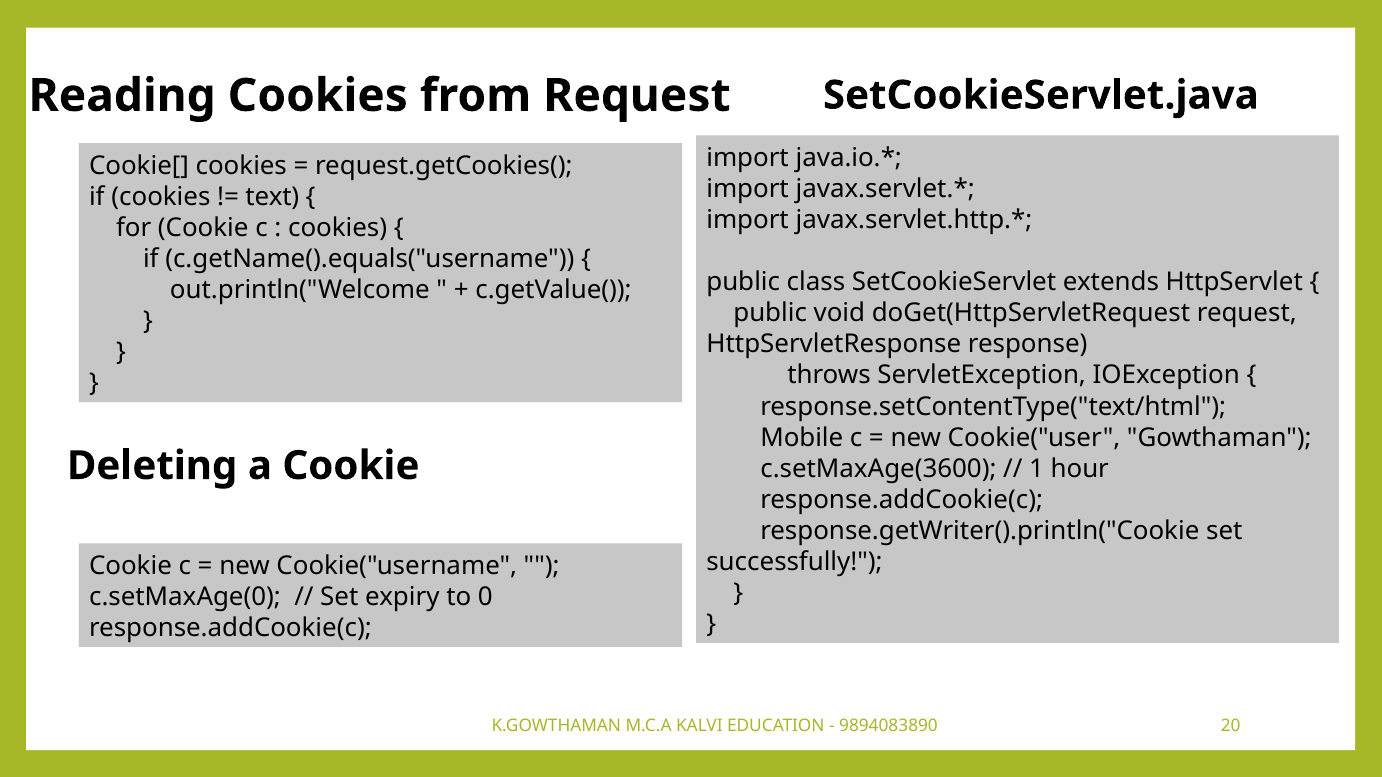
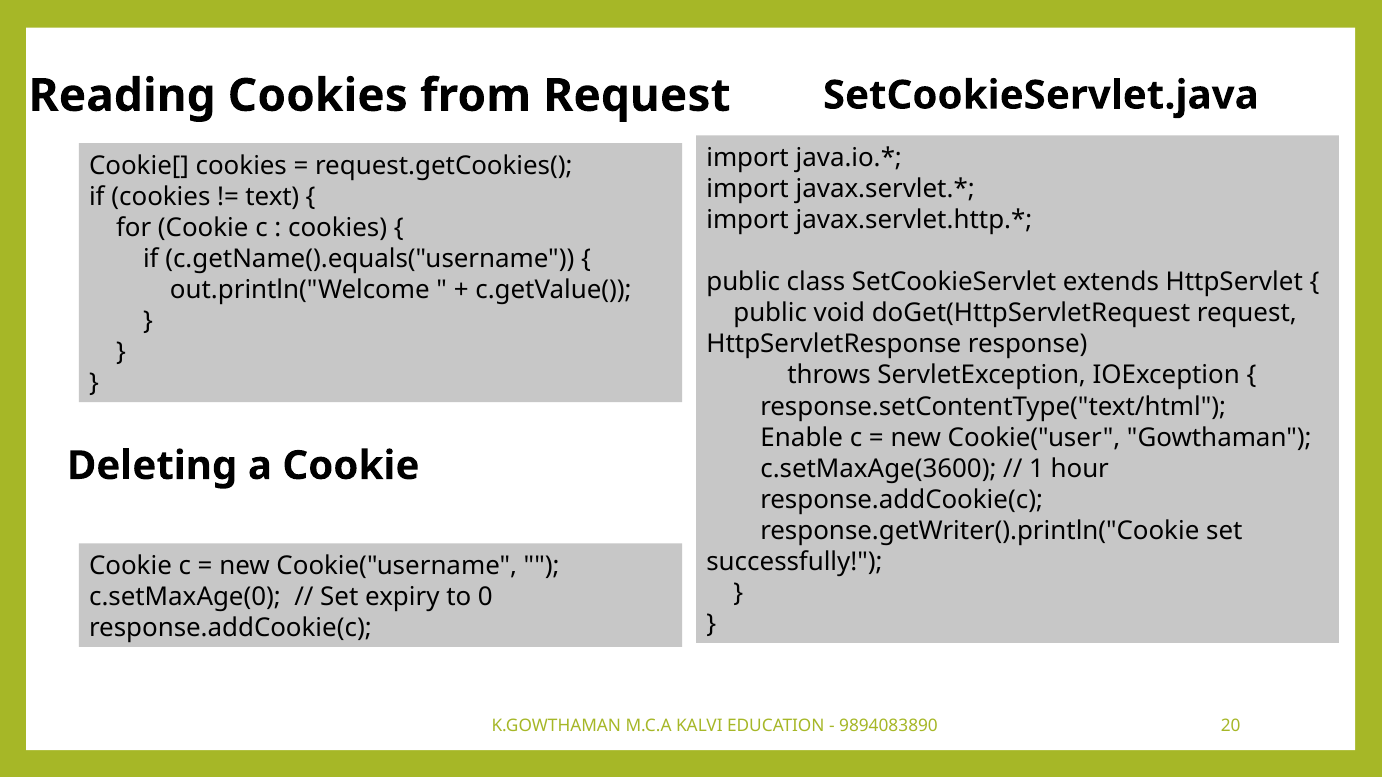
Mobile: Mobile -> Enable (802, 438)
